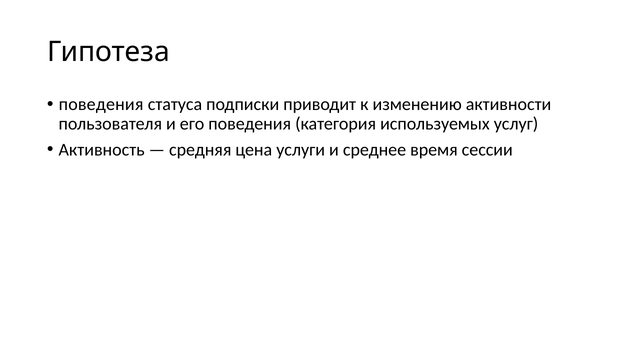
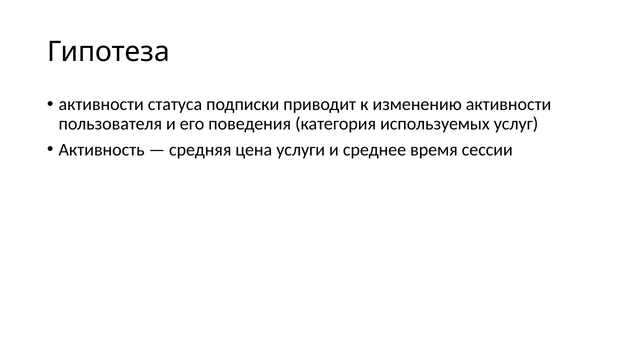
поведения: поведения -> активности (101, 104)
